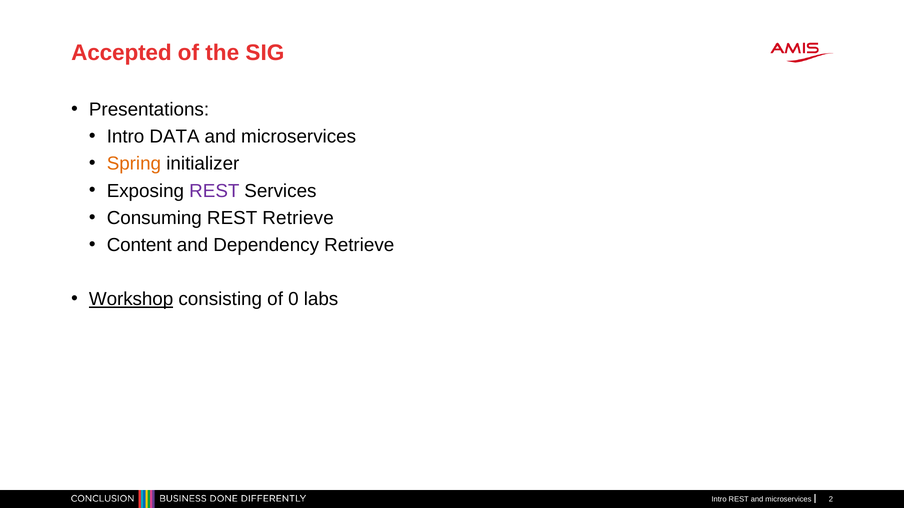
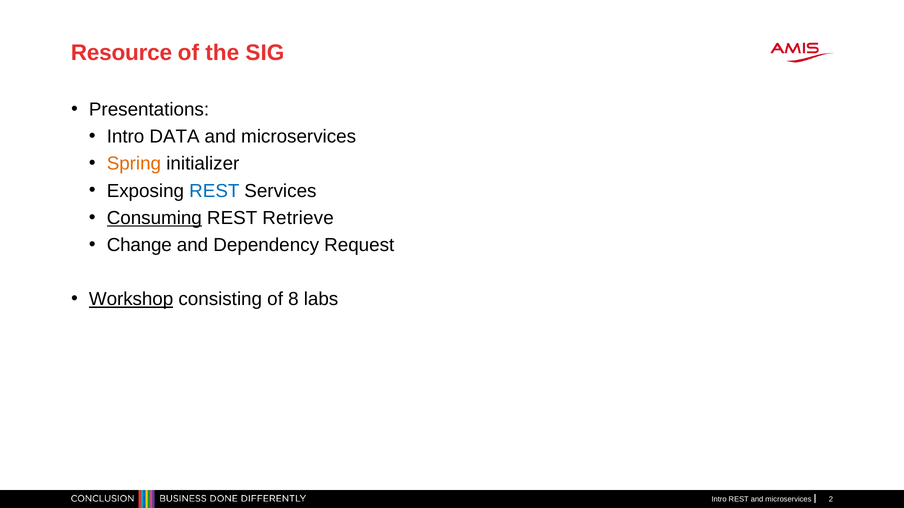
Accepted: Accepted -> Resource (121, 53)
REST colour: purple -> blue (214, 191)
Consuming underline: none -> present (154, 218)
Content: Content -> Change (139, 245)
Dependency Retrieve: Retrieve -> Request (359, 245)
0: 0 -> 8 (293, 300)
